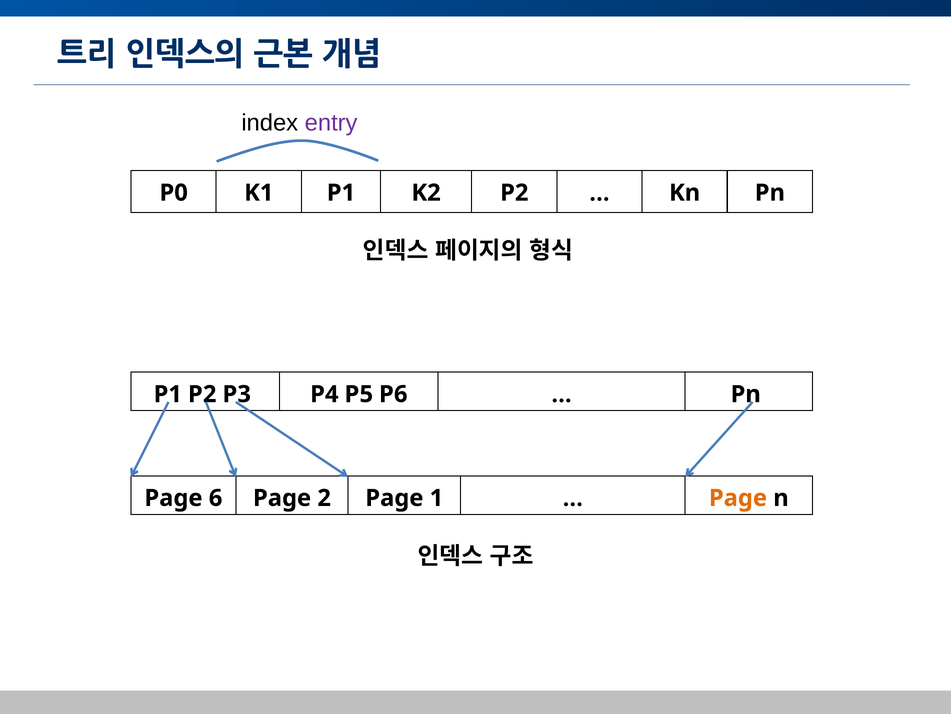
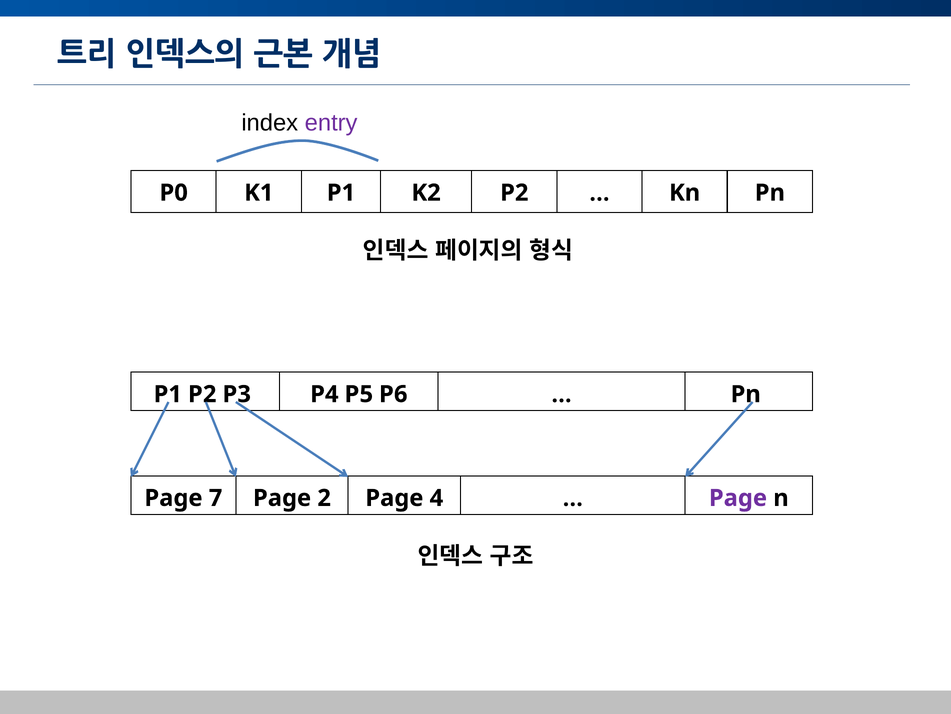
6: 6 -> 7 (216, 498)
1: 1 -> 4 (436, 498)
Page colour: orange -> purple (738, 498)
